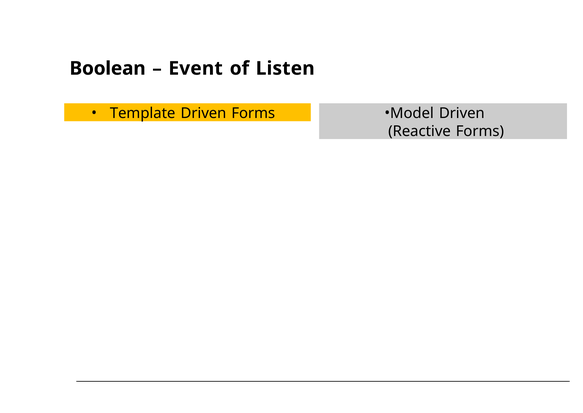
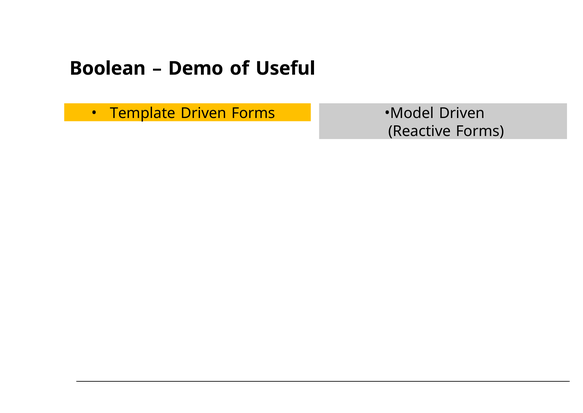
Event: Event -> Demo (196, 68)
Listen: Listen -> Useful (285, 68)
